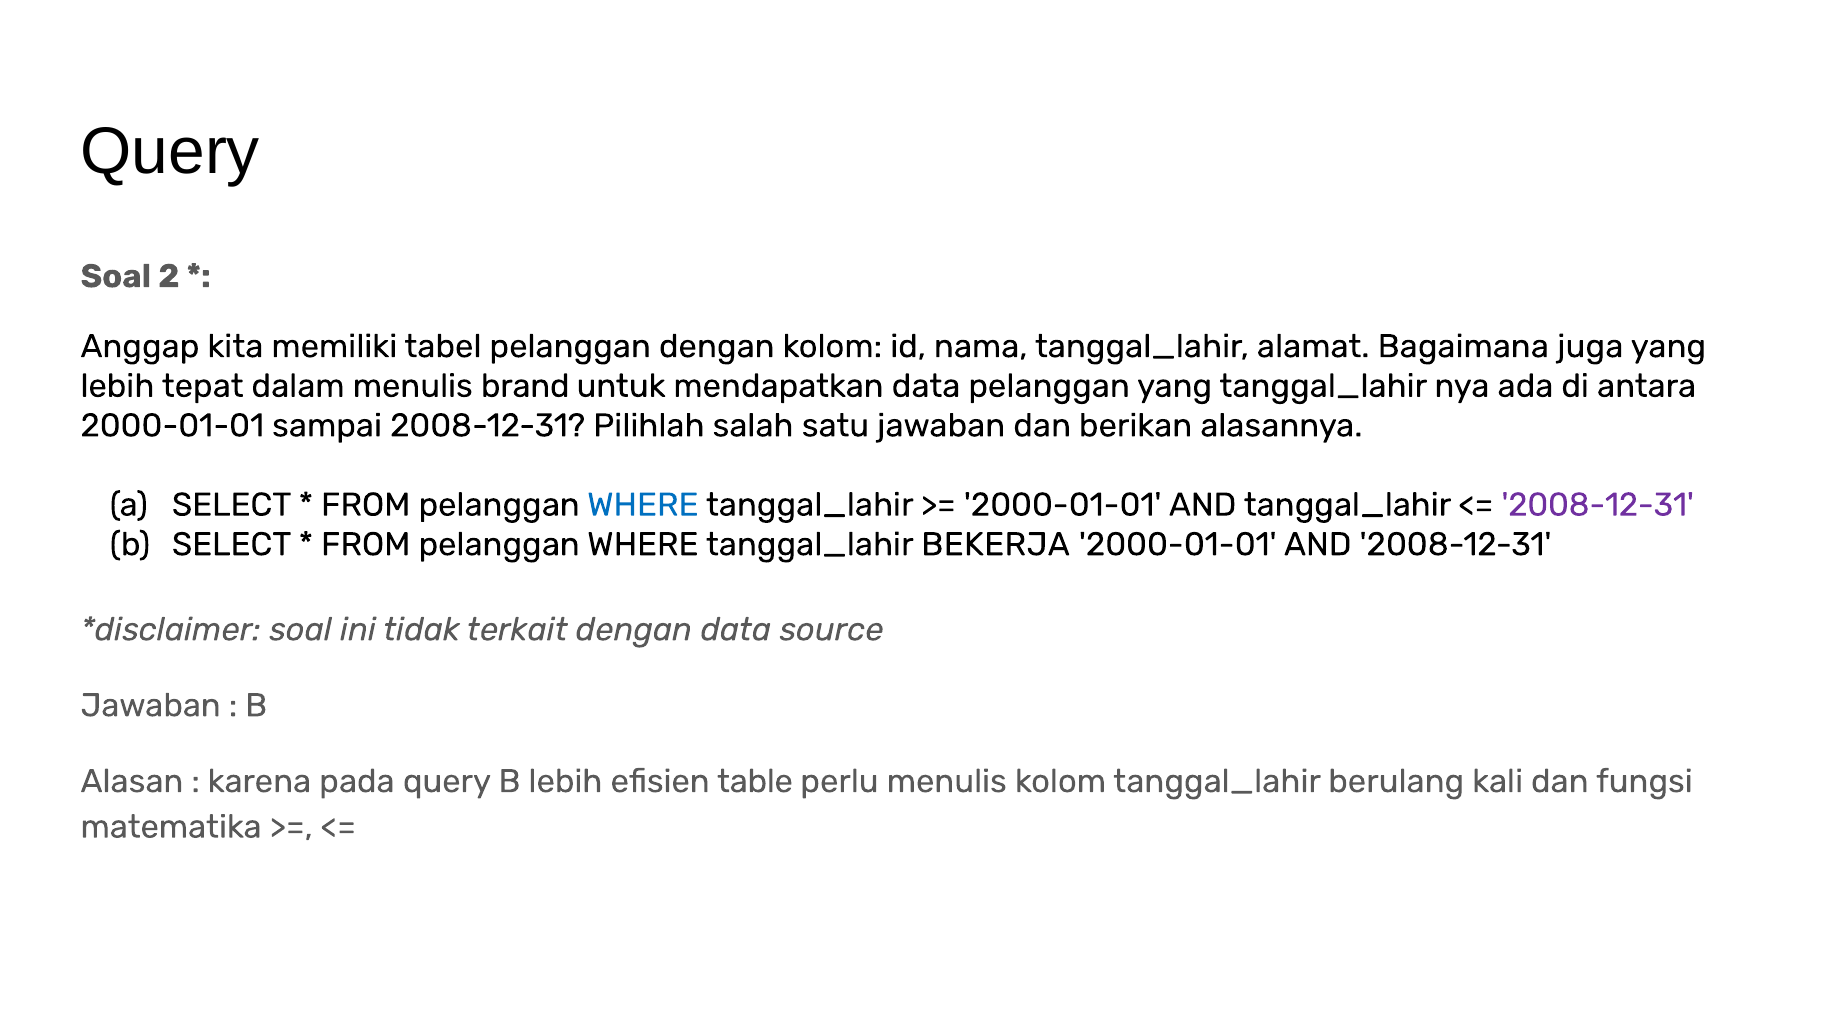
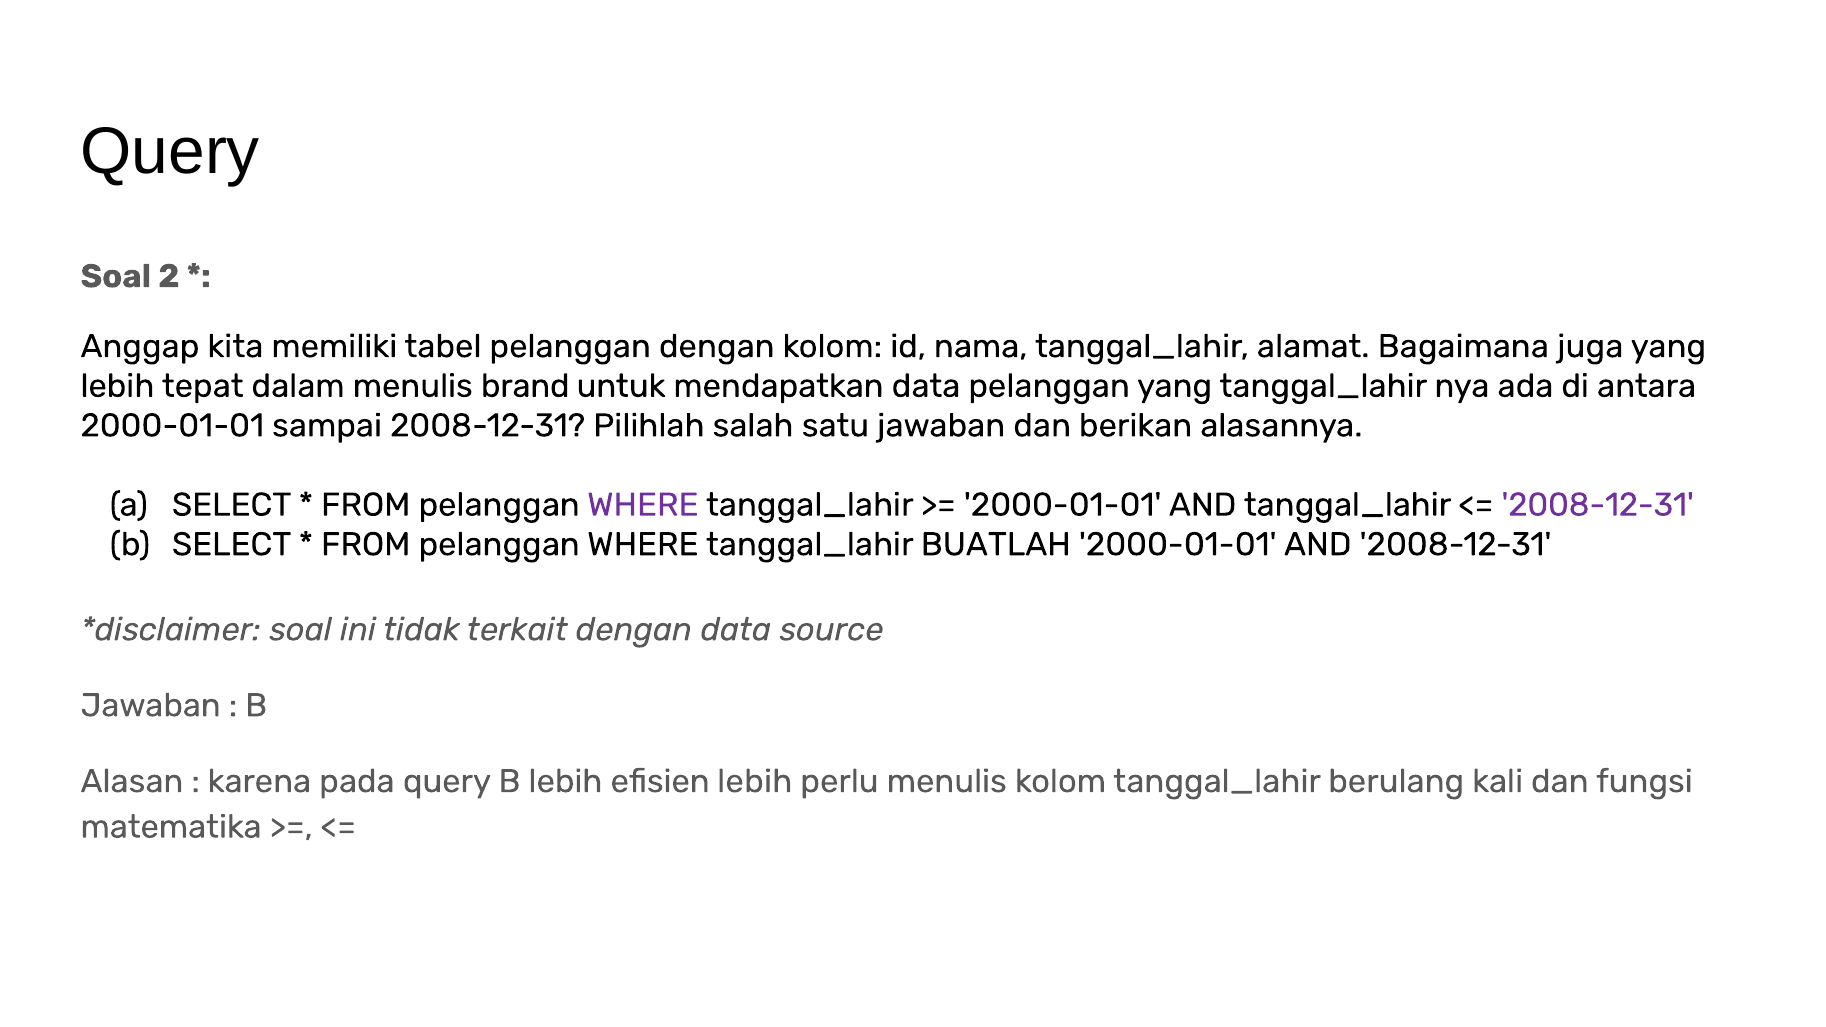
WHERE colour: blue -> purple (643, 505)
BEKERJA: BEKERJA -> BUATLAH (996, 544)
efisien table: table -> lebih (755, 781)
